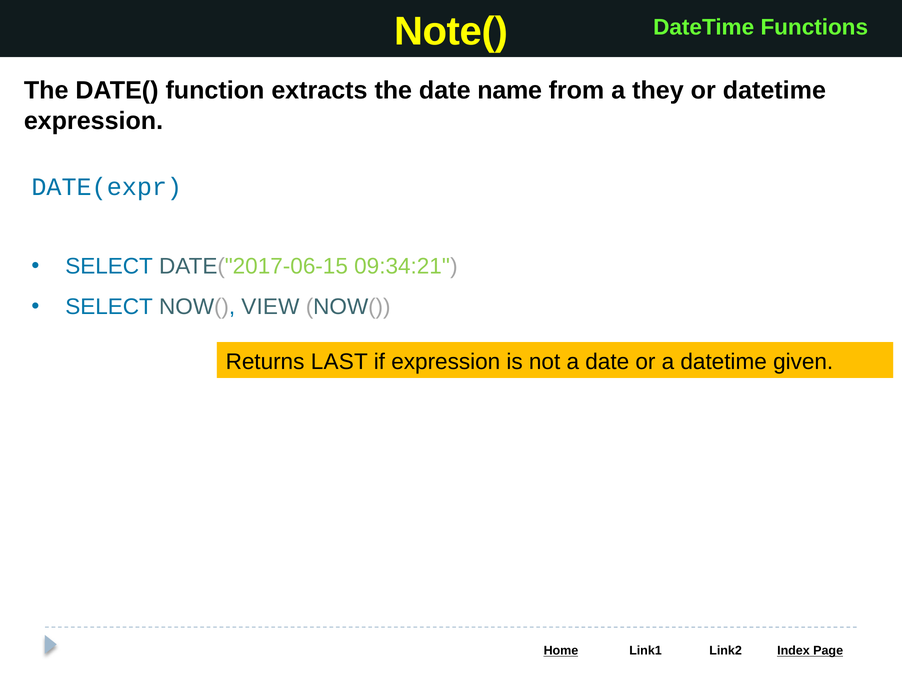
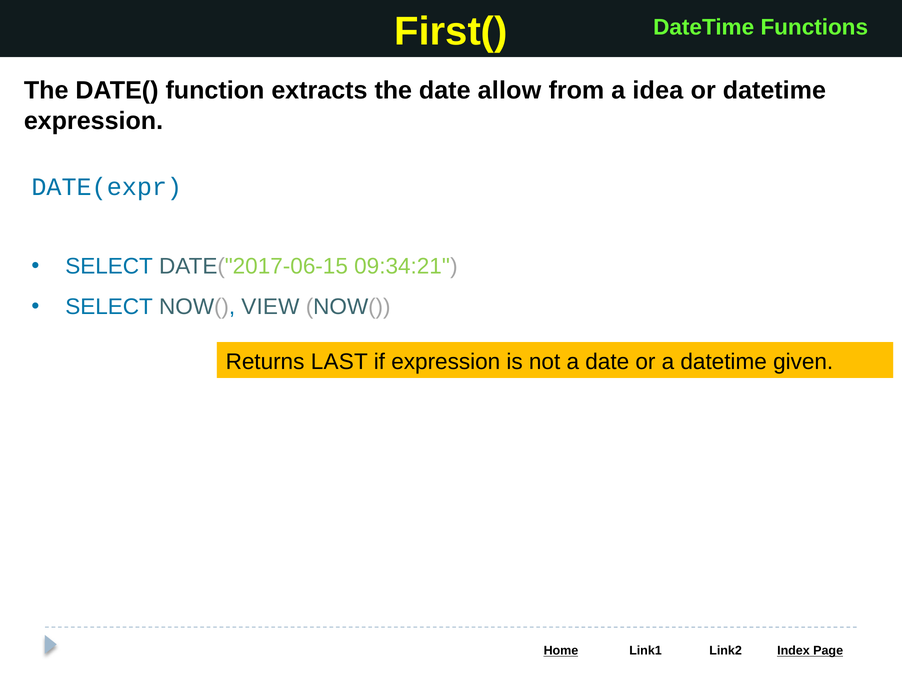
Note(: Note( -> First( (451, 31)
name: name -> allow (509, 91)
they: they -> idea (658, 91)
